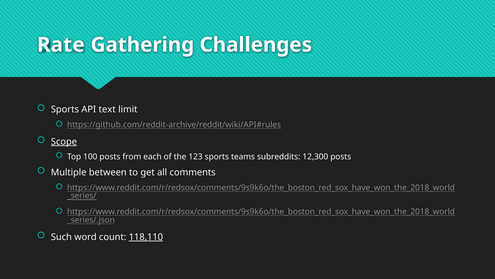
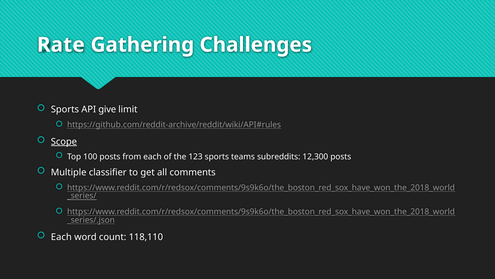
text: text -> give (107, 109)
between: between -> classifier (108, 172)
Such: Such -> Each (61, 237)
118,110 underline: present -> none (146, 237)
